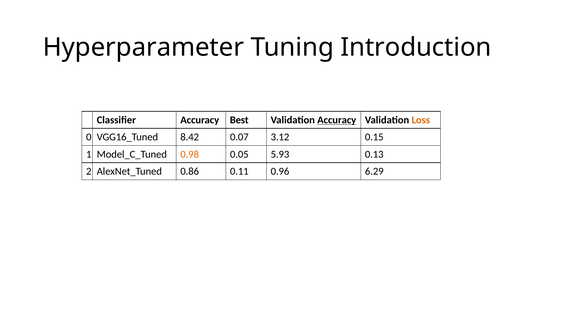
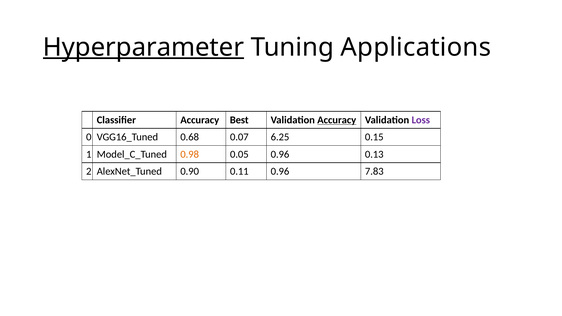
Hyperparameter underline: none -> present (143, 47)
Introduction: Introduction -> Applications (416, 47)
Loss colour: orange -> purple (421, 120)
8.42: 8.42 -> 0.68 (190, 137)
3.12: 3.12 -> 6.25 (280, 137)
0.05 5.93: 5.93 -> 0.96 (280, 154)
0.86: 0.86 -> 0.90 (190, 171)
6.29: 6.29 -> 7.83 (374, 171)
